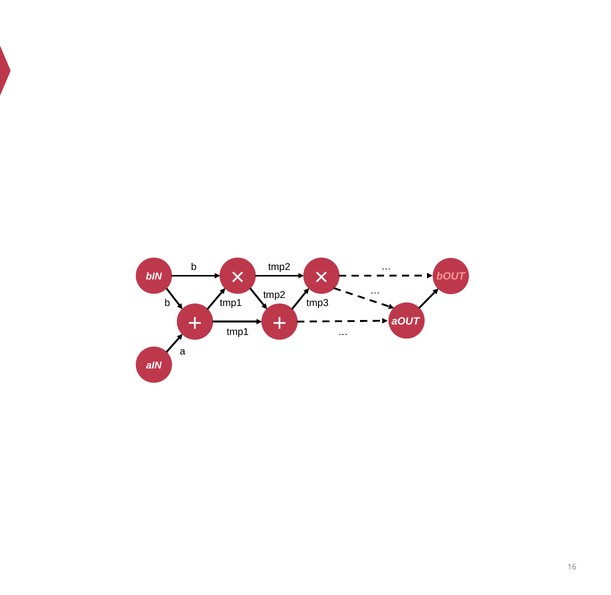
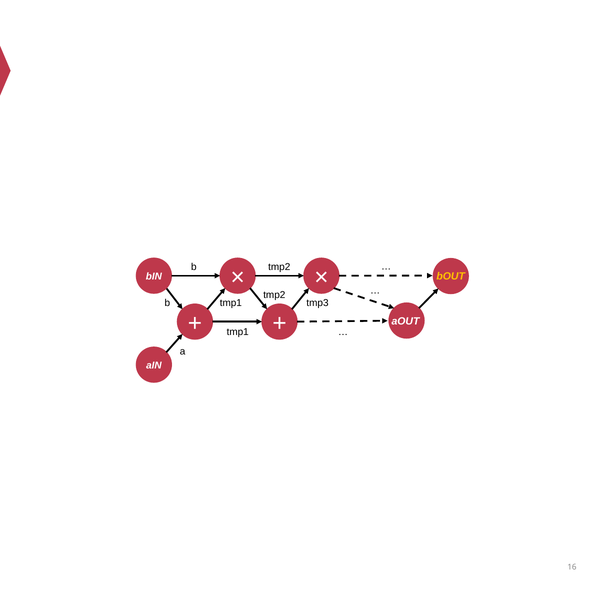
bOUT colour: pink -> yellow (451, 276)
